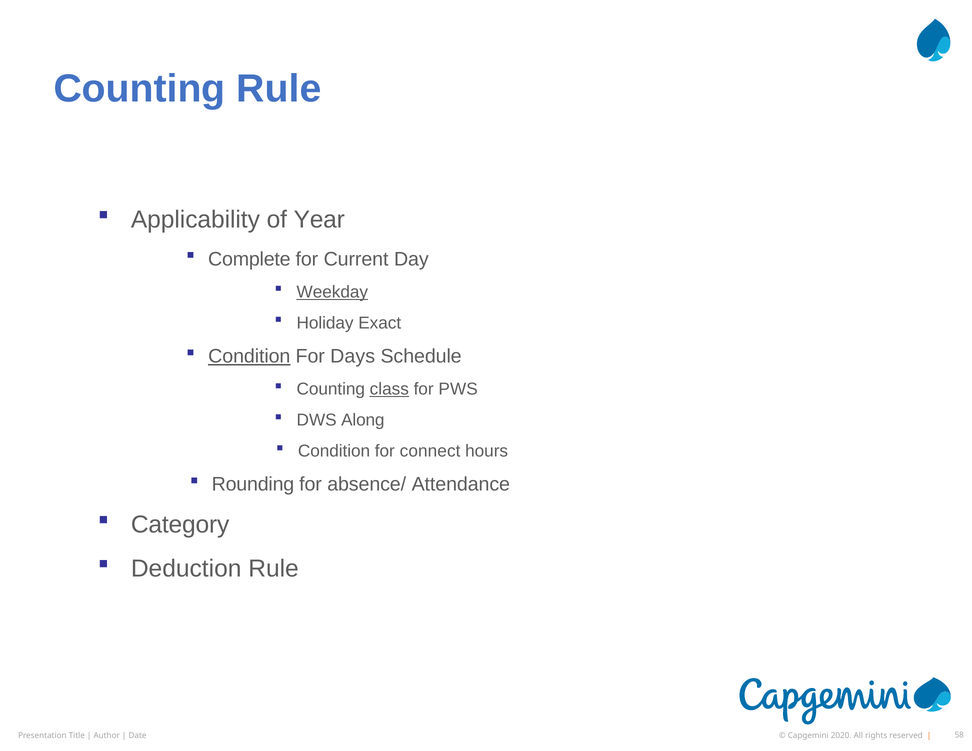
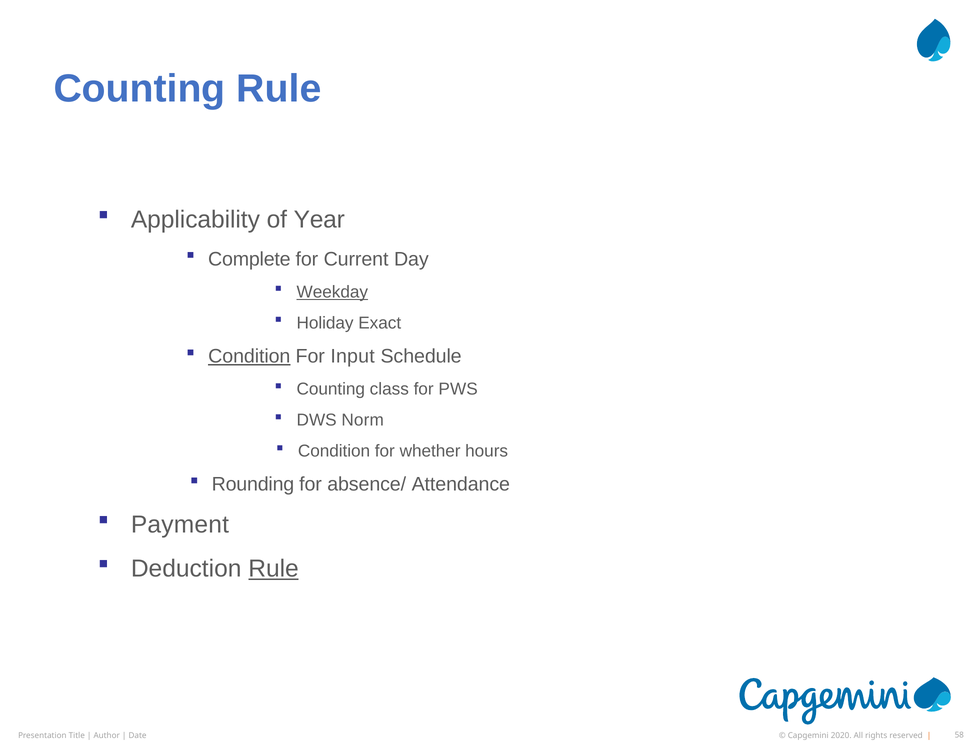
Days: Days -> Input (353, 356)
class underline: present -> none (389, 389)
Along: Along -> Norm (363, 420)
connect: connect -> whether (430, 451)
Category: Category -> Payment (180, 524)
Rule underline: none -> present (274, 569)
